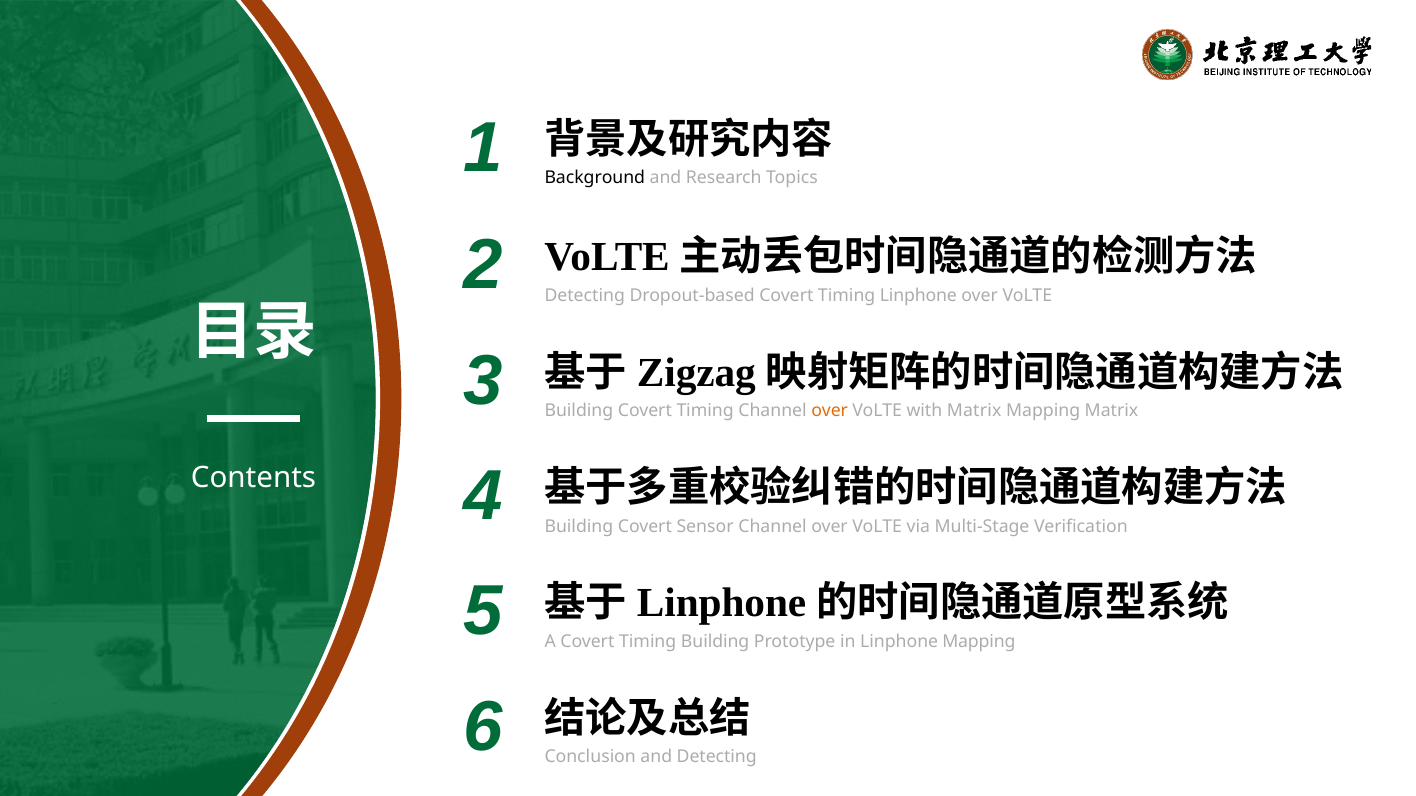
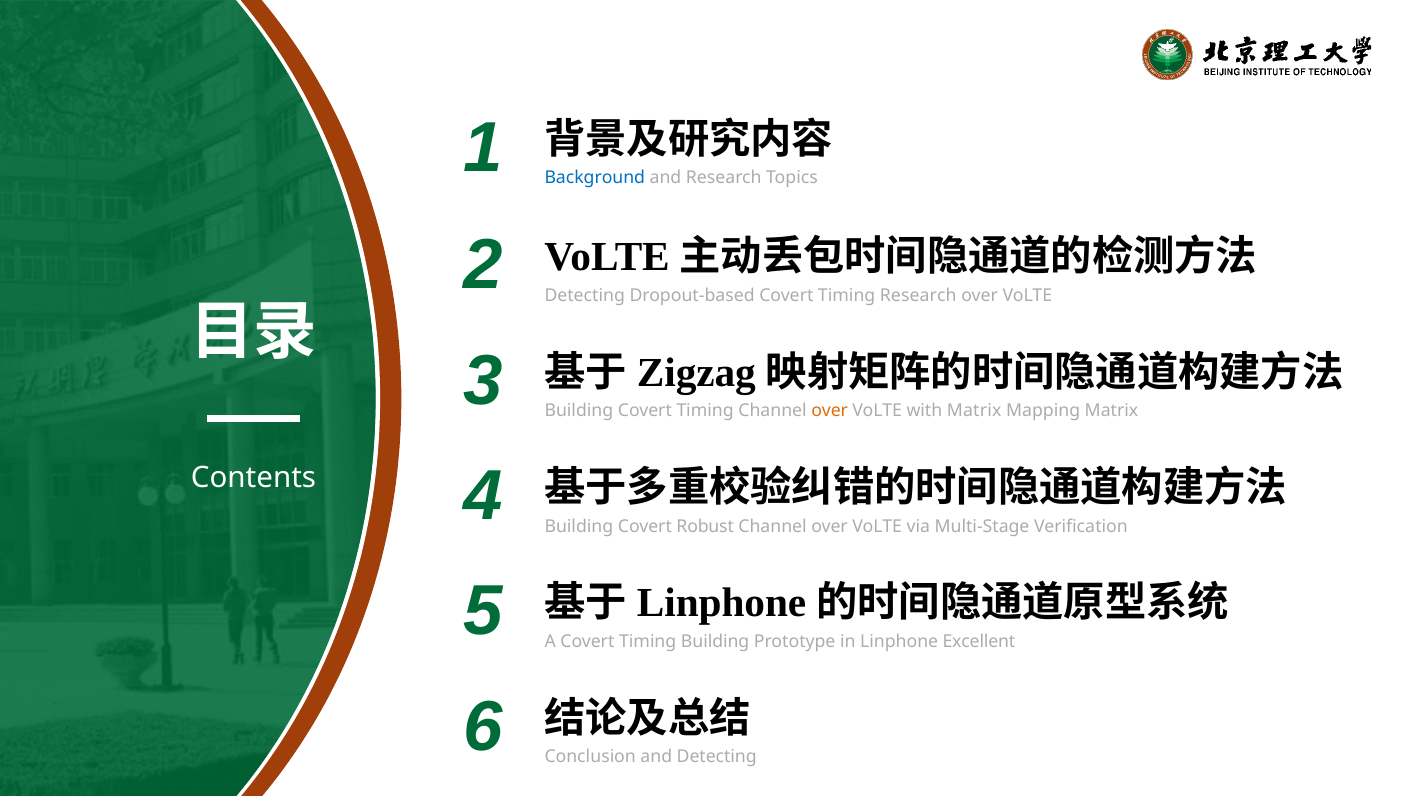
Background colour: black -> blue (595, 178)
Timing Linphone: Linphone -> Research (918, 296)
Sensor: Sensor -> Robust (705, 527)
Linphone Mapping: Mapping -> Excellent (979, 642)
